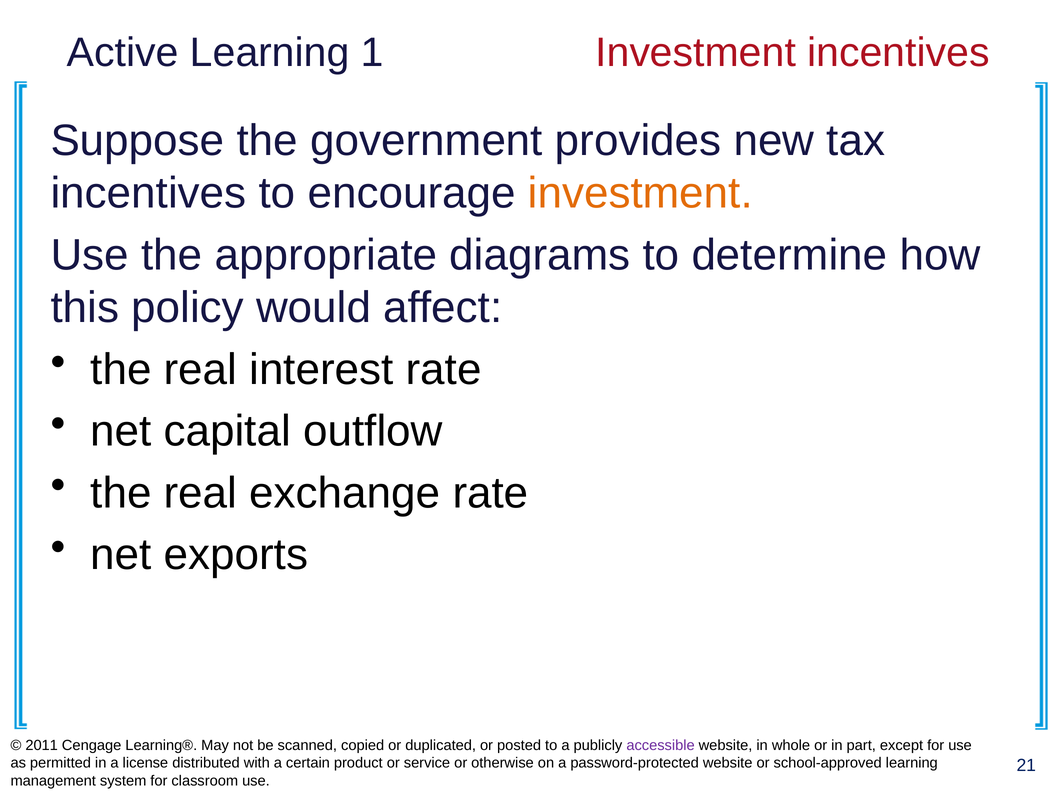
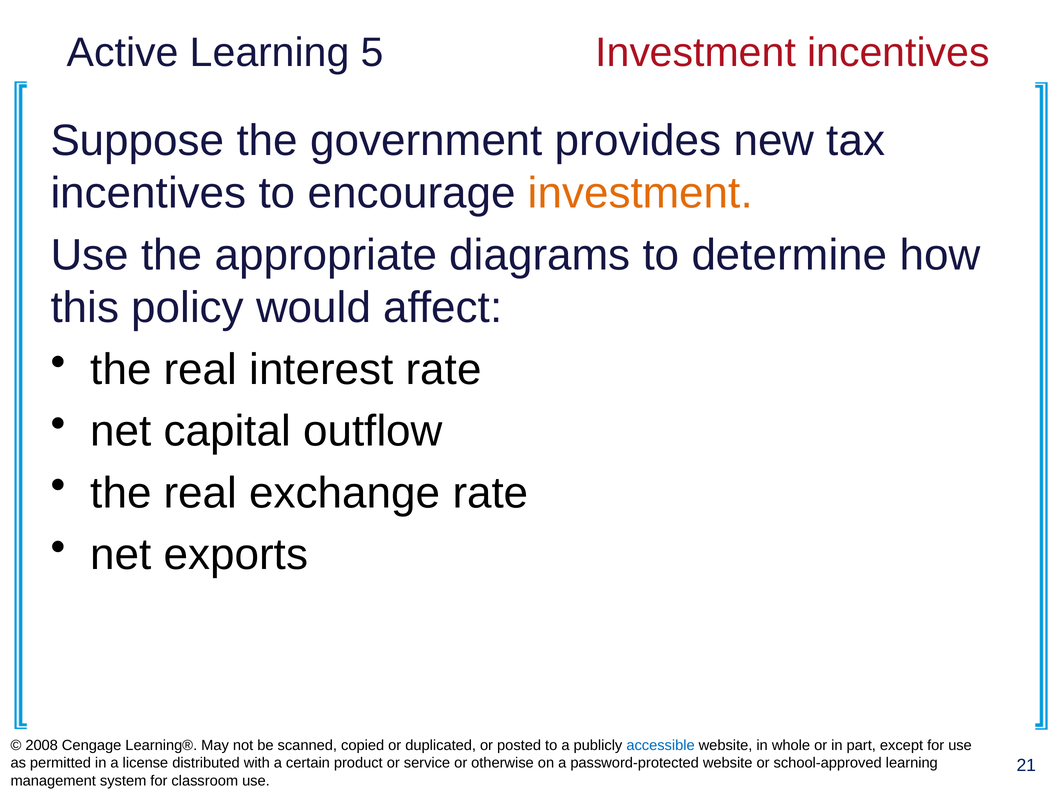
1: 1 -> 5 (372, 53)
2011: 2011 -> 2008 (42, 745)
accessible colour: purple -> blue (661, 745)
